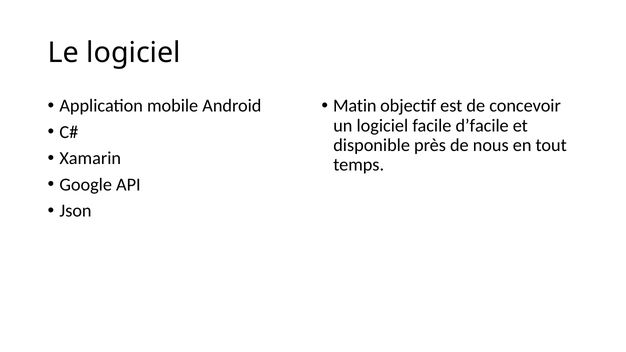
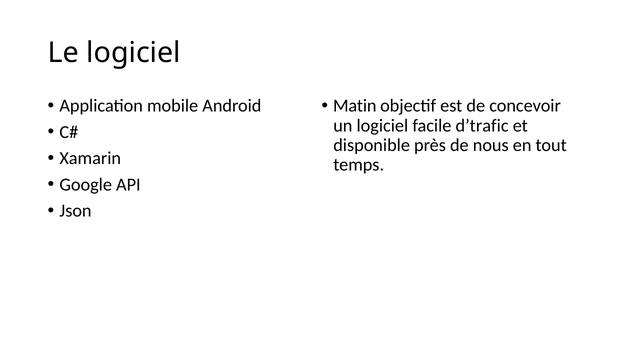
d’facile: d’facile -> d’trafic (482, 126)
